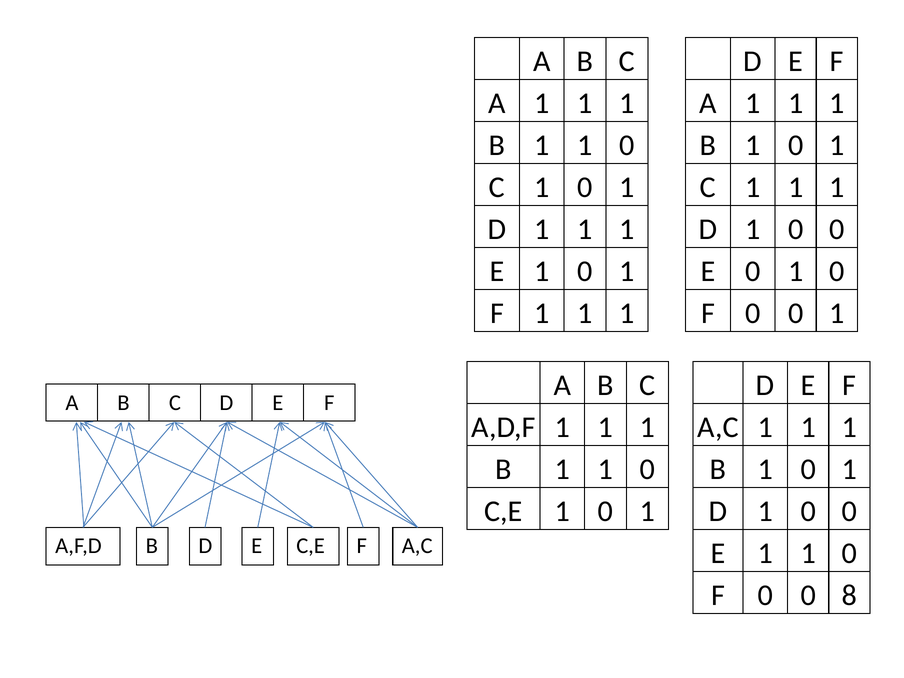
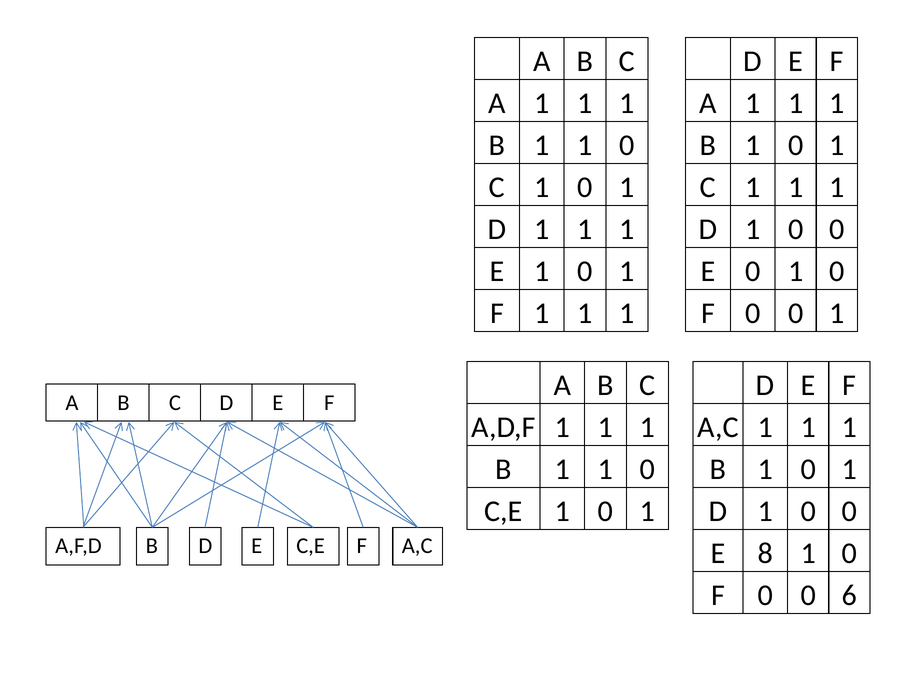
1: 1 -> 8 (765, 553)
8: 8 -> 6 (849, 595)
